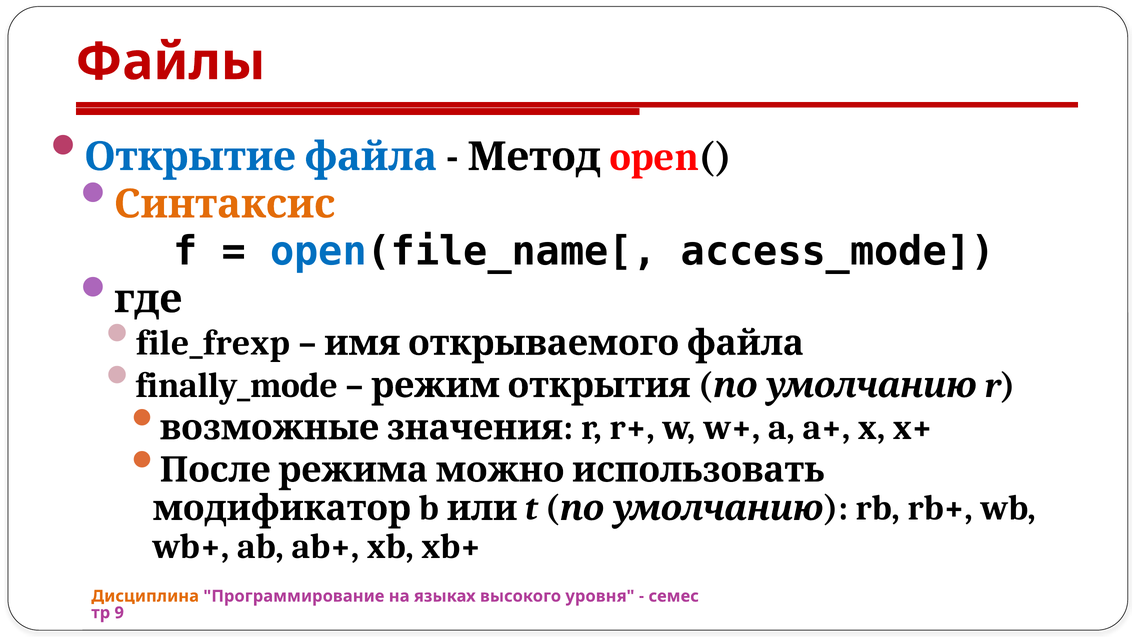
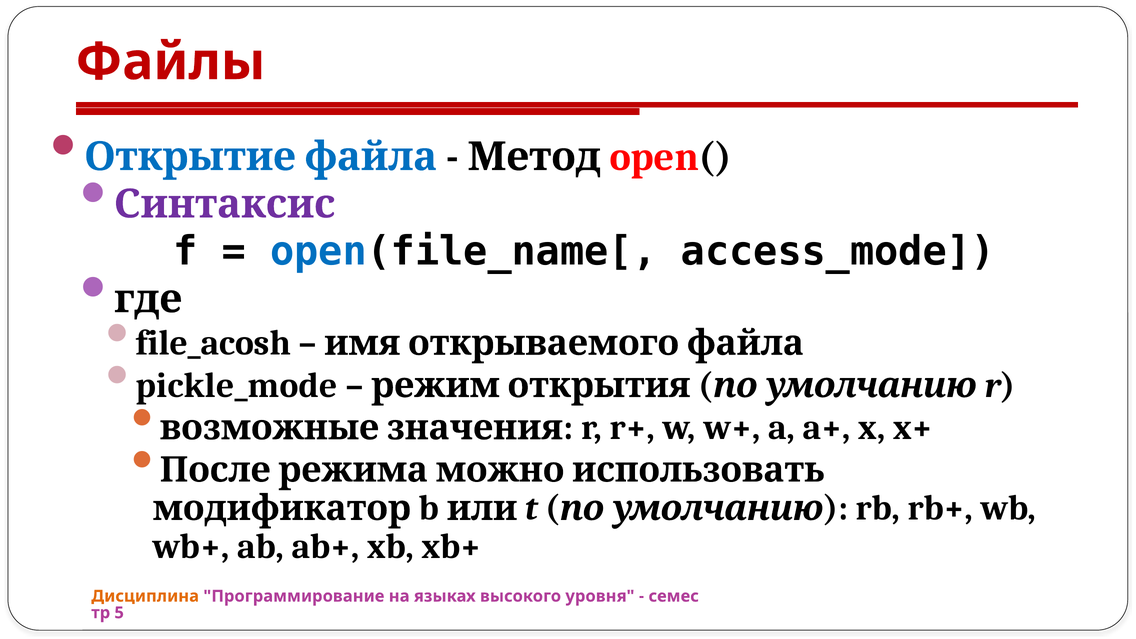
Синтаксис colour: orange -> purple (225, 204)
file_frexp: file_frexp -> file_acosh (213, 343)
finally_mode: finally_mode -> pickle_mode (237, 385)
9: 9 -> 5 (119, 613)
